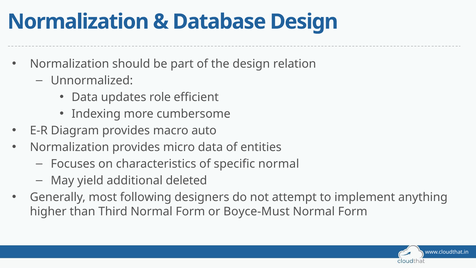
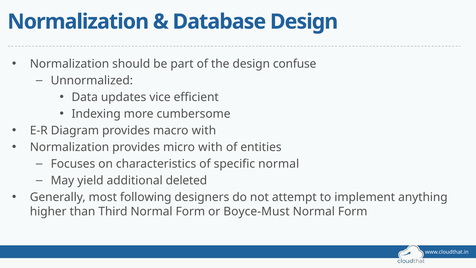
relation: relation -> confuse (295, 64)
role: role -> vice (160, 97)
macro auto: auto -> with (204, 130)
micro data: data -> with (210, 147)
